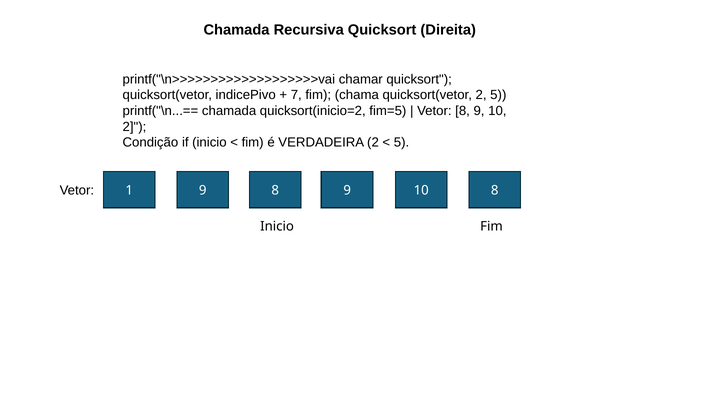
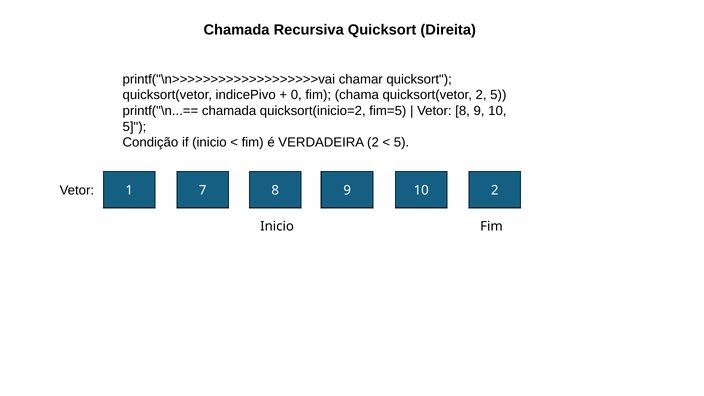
7: 7 -> 0 (296, 95)
2: 2 -> 5 (134, 127)
1 9: 9 -> 7 (203, 191)
10 8: 8 -> 2 (495, 191)
